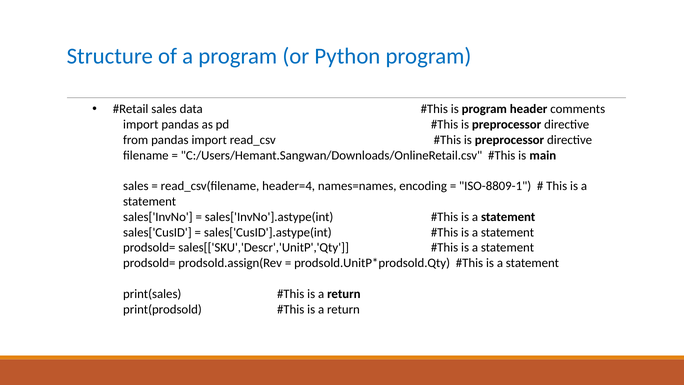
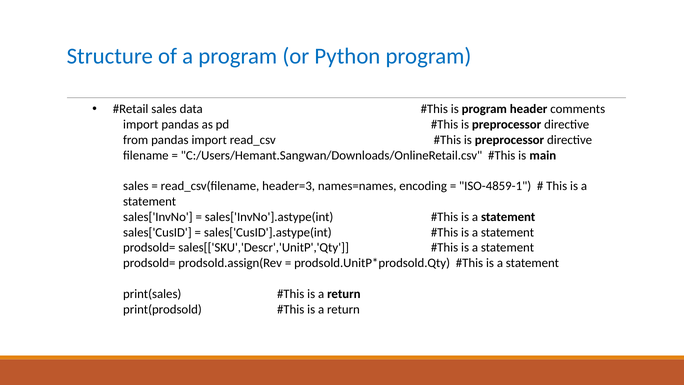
header=4: header=4 -> header=3 (289, 186)
ISO-8809-1: ISO-8809-1 -> ISO-4859-1 (495, 186)
